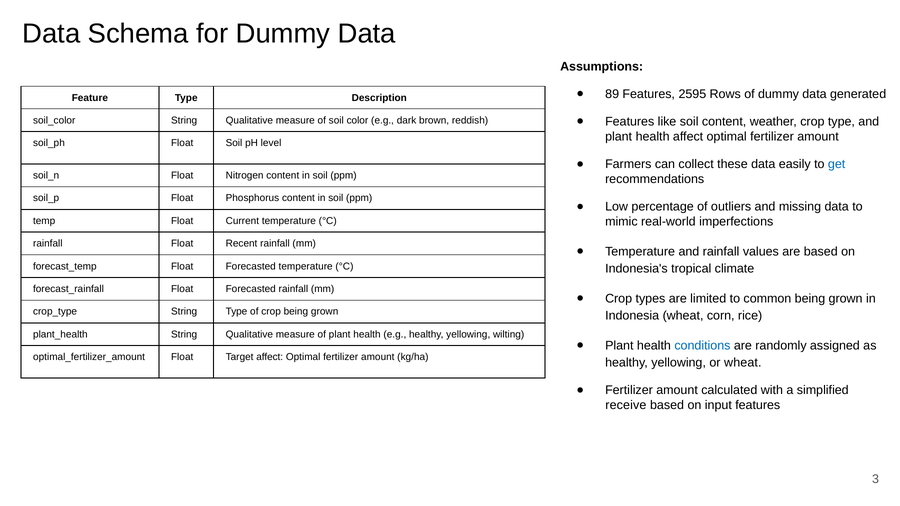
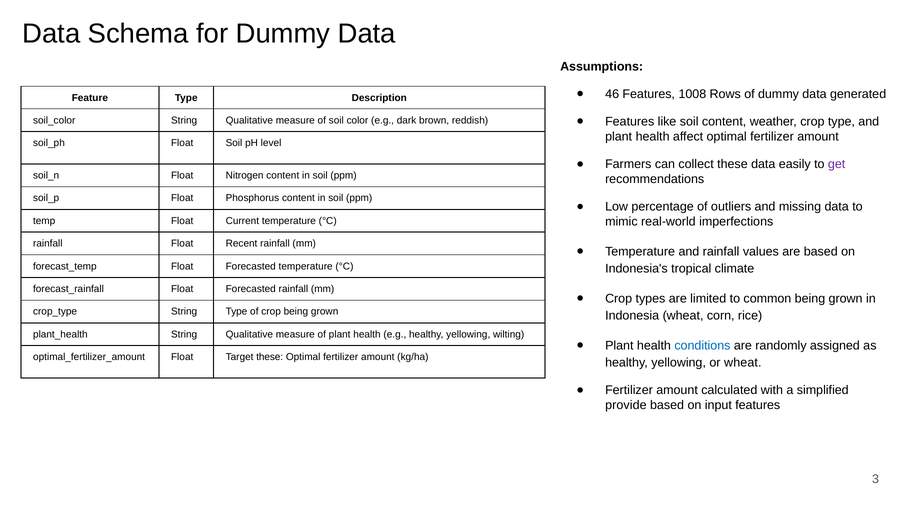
89: 89 -> 46 (612, 94)
2595: 2595 -> 1008 (692, 94)
get colour: blue -> purple (837, 164)
Target affect: affect -> these (270, 357)
receive: receive -> provide (626, 405)
